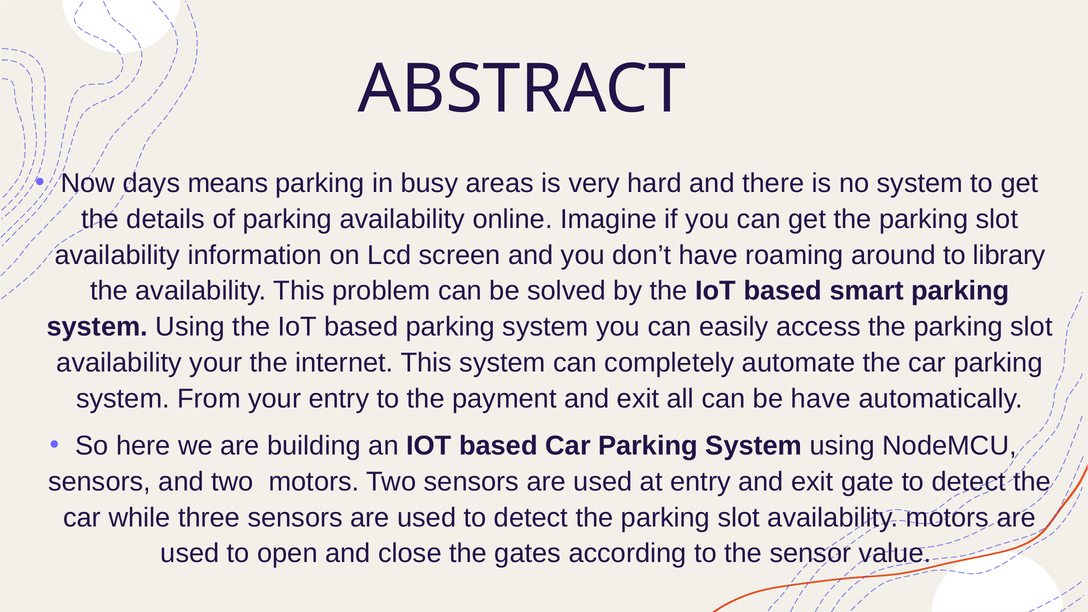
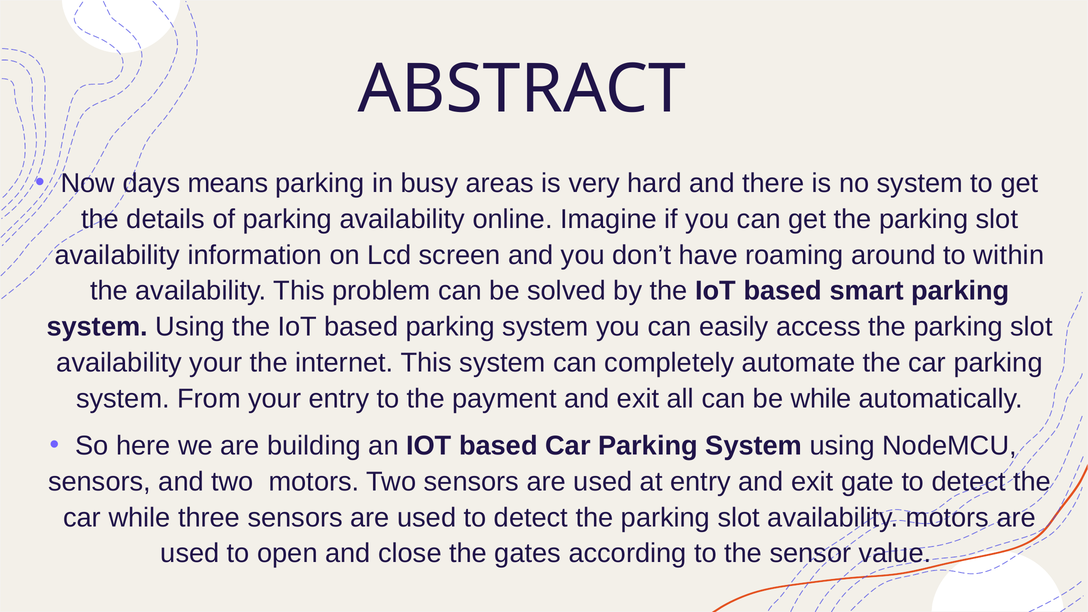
library: library -> within (1009, 255)
be have: have -> while (821, 399)
